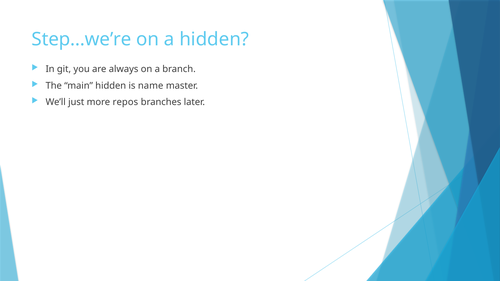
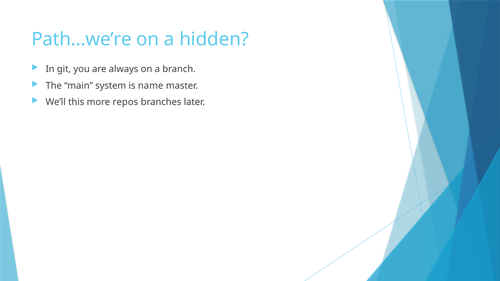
Step…we’re: Step…we’re -> Path…we’re (81, 39)
main hidden: hidden -> system (111, 86)
just: just -> this (76, 102)
